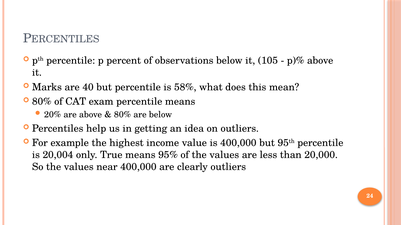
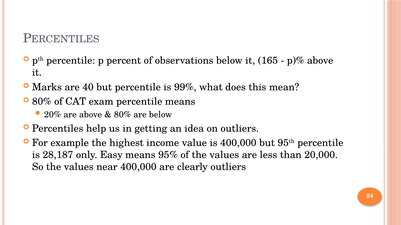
105: 105 -> 165 (268, 61)
58%: 58% -> 99% (185, 87)
20,004: 20,004 -> 28,187 (58, 155)
True: True -> Easy (111, 155)
